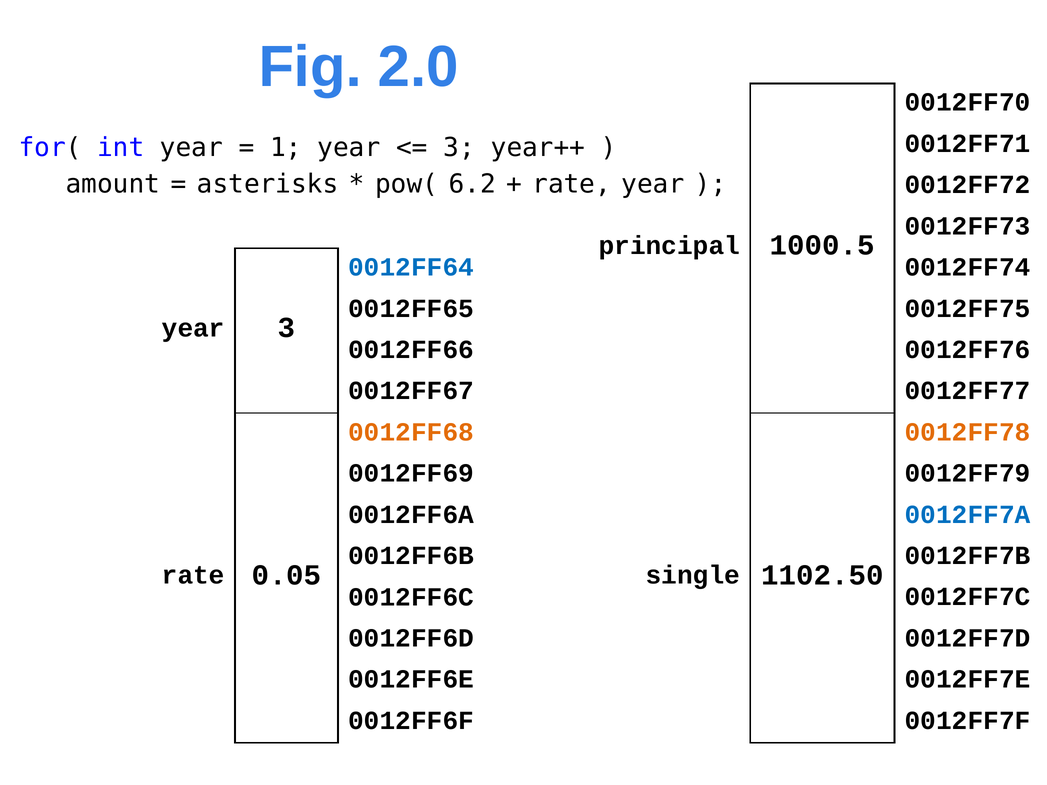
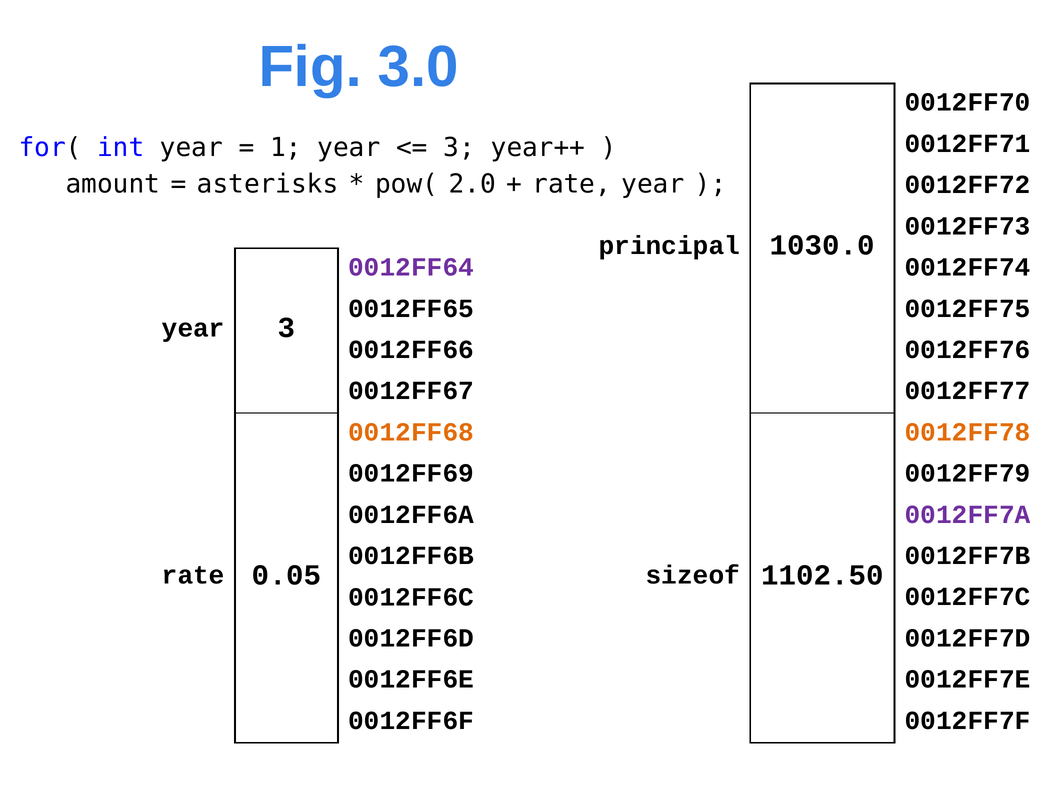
2.0: 2.0 -> 3.0 (418, 67)
6.2: 6.2 -> 2.0 (472, 184)
1000.5: 1000.5 -> 1030.0 (822, 245)
0012FF64 colour: blue -> purple (411, 267)
0012FF7A colour: blue -> purple (968, 515)
single: single -> sizeof (693, 575)
